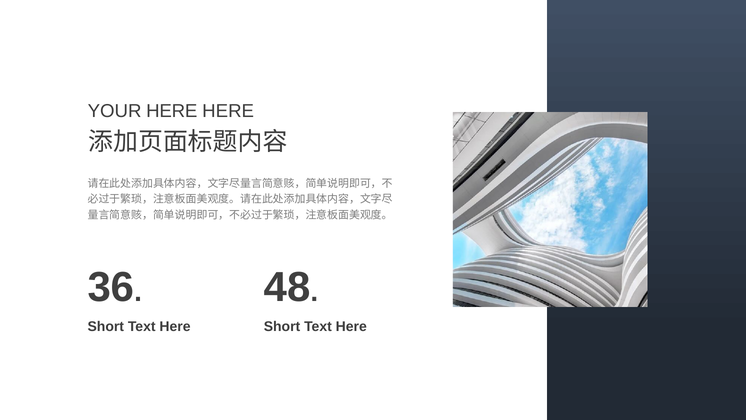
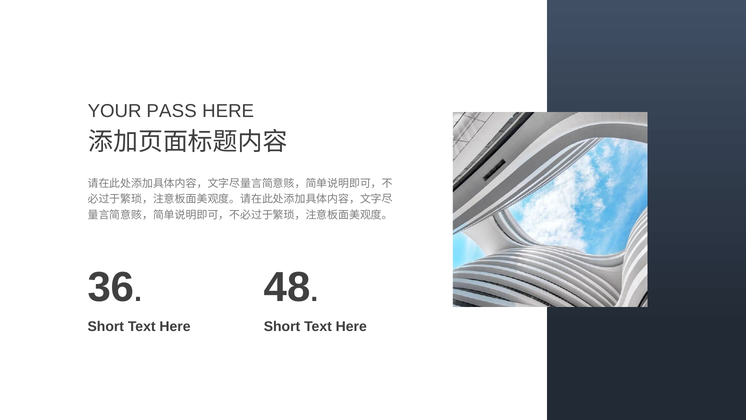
YOUR HERE: HERE -> PASS (172, 111)
